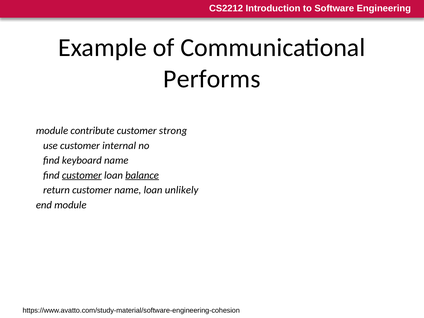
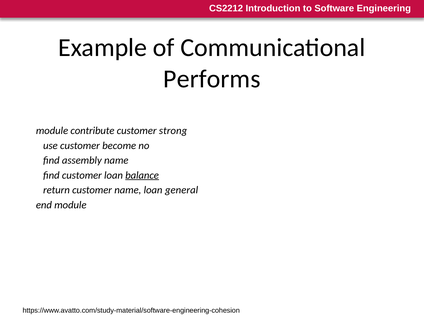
internal: internal -> become (119, 146)
keyboard: keyboard -> assembly (82, 160)
customer underline: present -> none (82, 175)
unlikely: unlikely -> general (182, 190)
